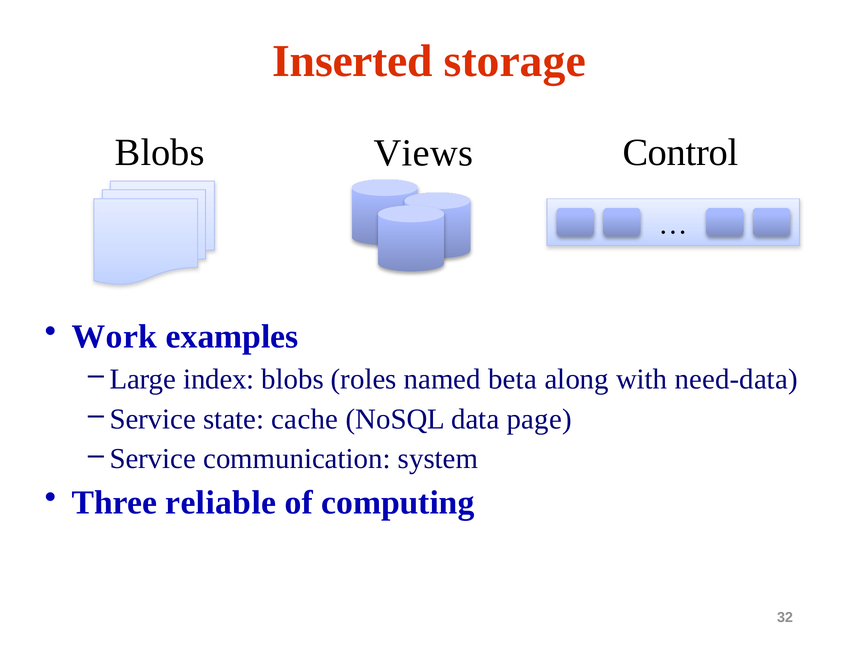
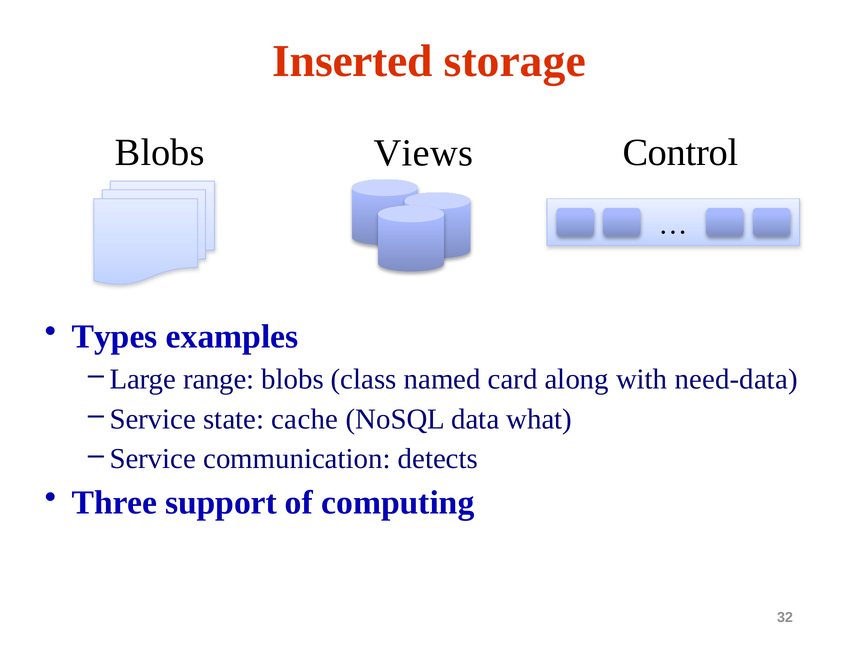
Work: Work -> Types (115, 337)
index: index -> range (219, 379)
roles: roles -> class (364, 379)
beta: beta -> card (513, 379)
page: page -> what (539, 419)
system: system -> detects (438, 459)
reliable: reliable -> support (221, 503)
